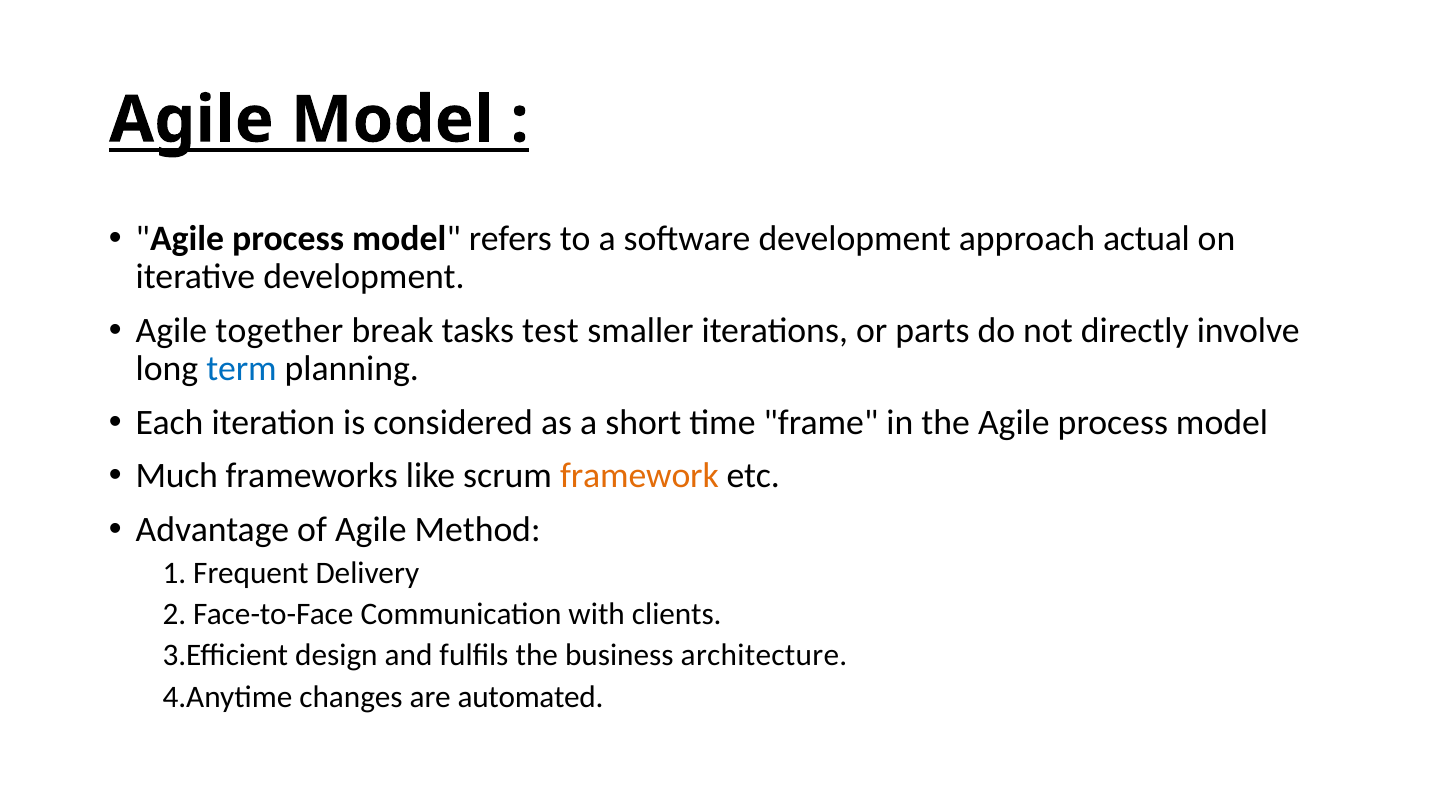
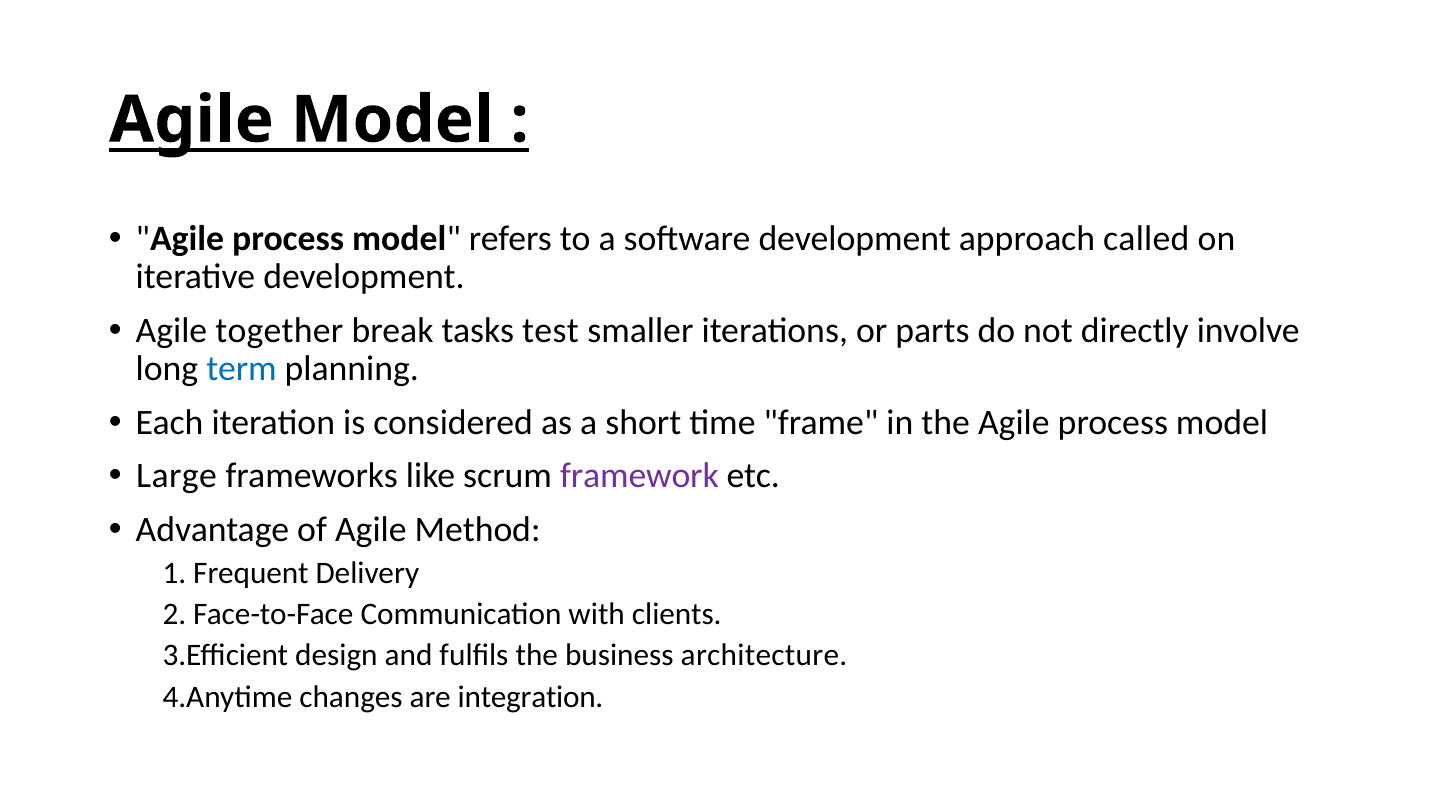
actual: actual -> called (1146, 238)
Much: Much -> Large (176, 476)
framework colour: orange -> purple (639, 476)
automated: automated -> integration (531, 697)
